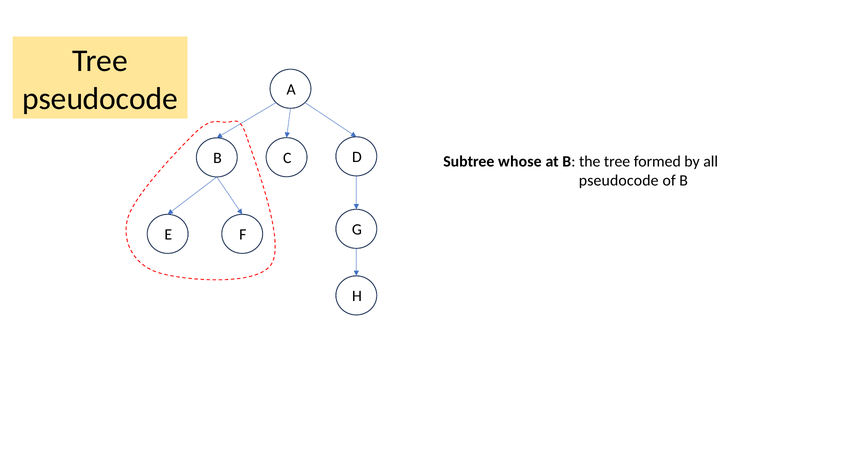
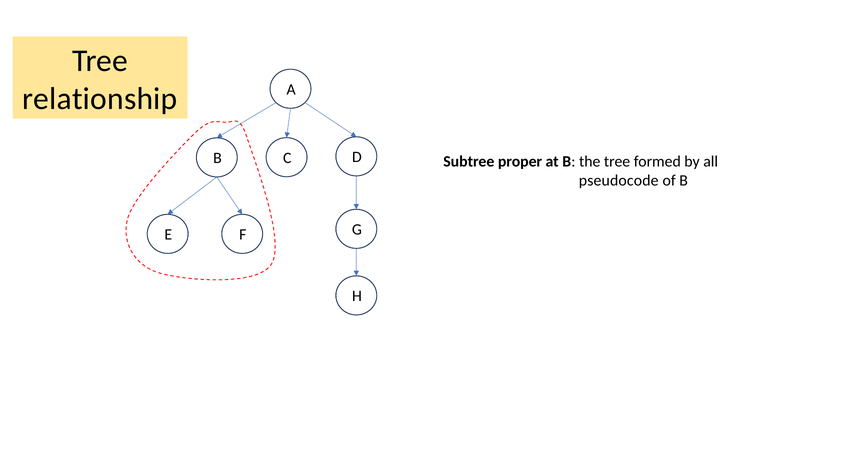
pseudocode: pseudocode -> relationship (100, 99)
whose: whose -> proper (520, 161)
